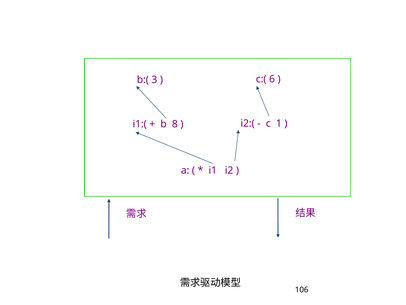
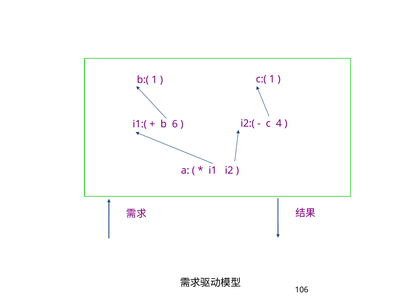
c:( 6: 6 -> 1 (272, 79)
b:( 3: 3 -> 1 (154, 80)
8: 8 -> 6 (175, 124)
1: 1 -> 4 (279, 123)
